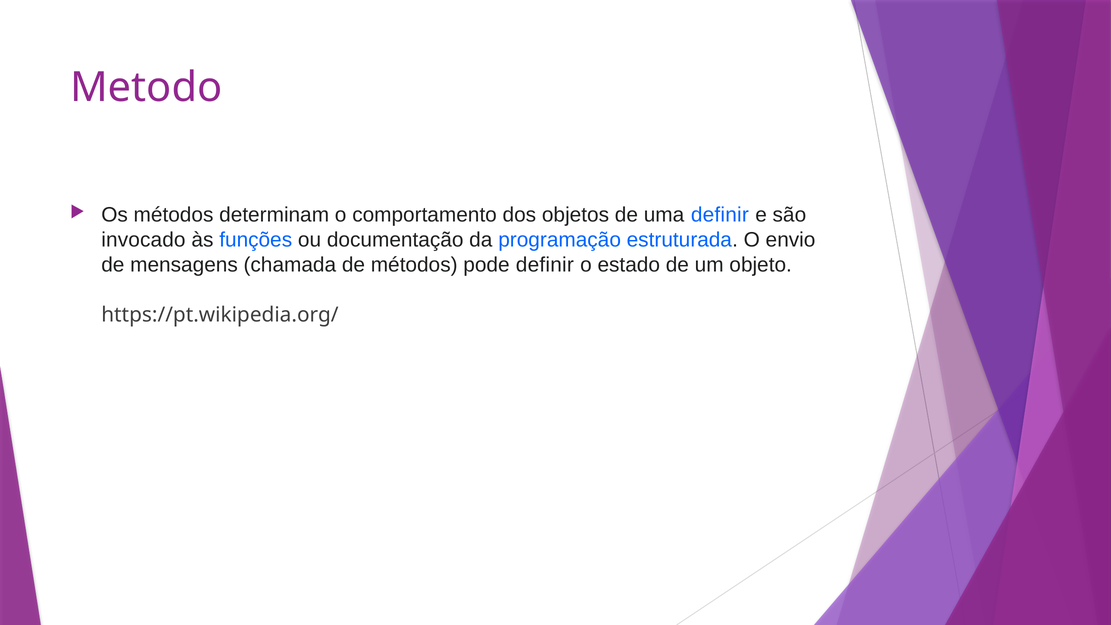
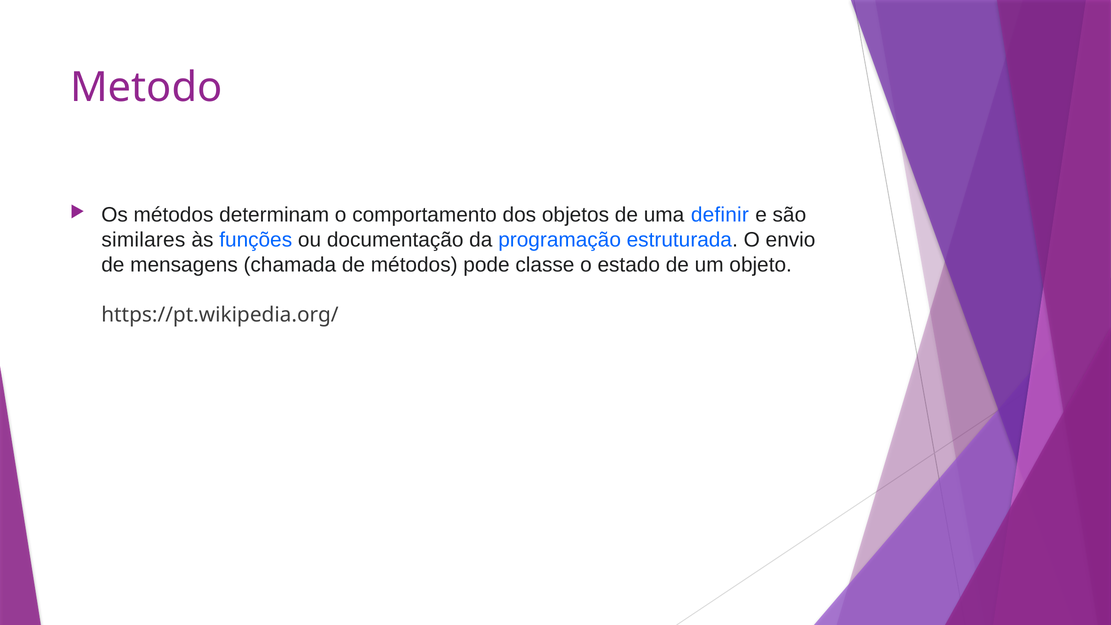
invocado: invocado -> similares (143, 240)
pode definir: definir -> classe (545, 265)
